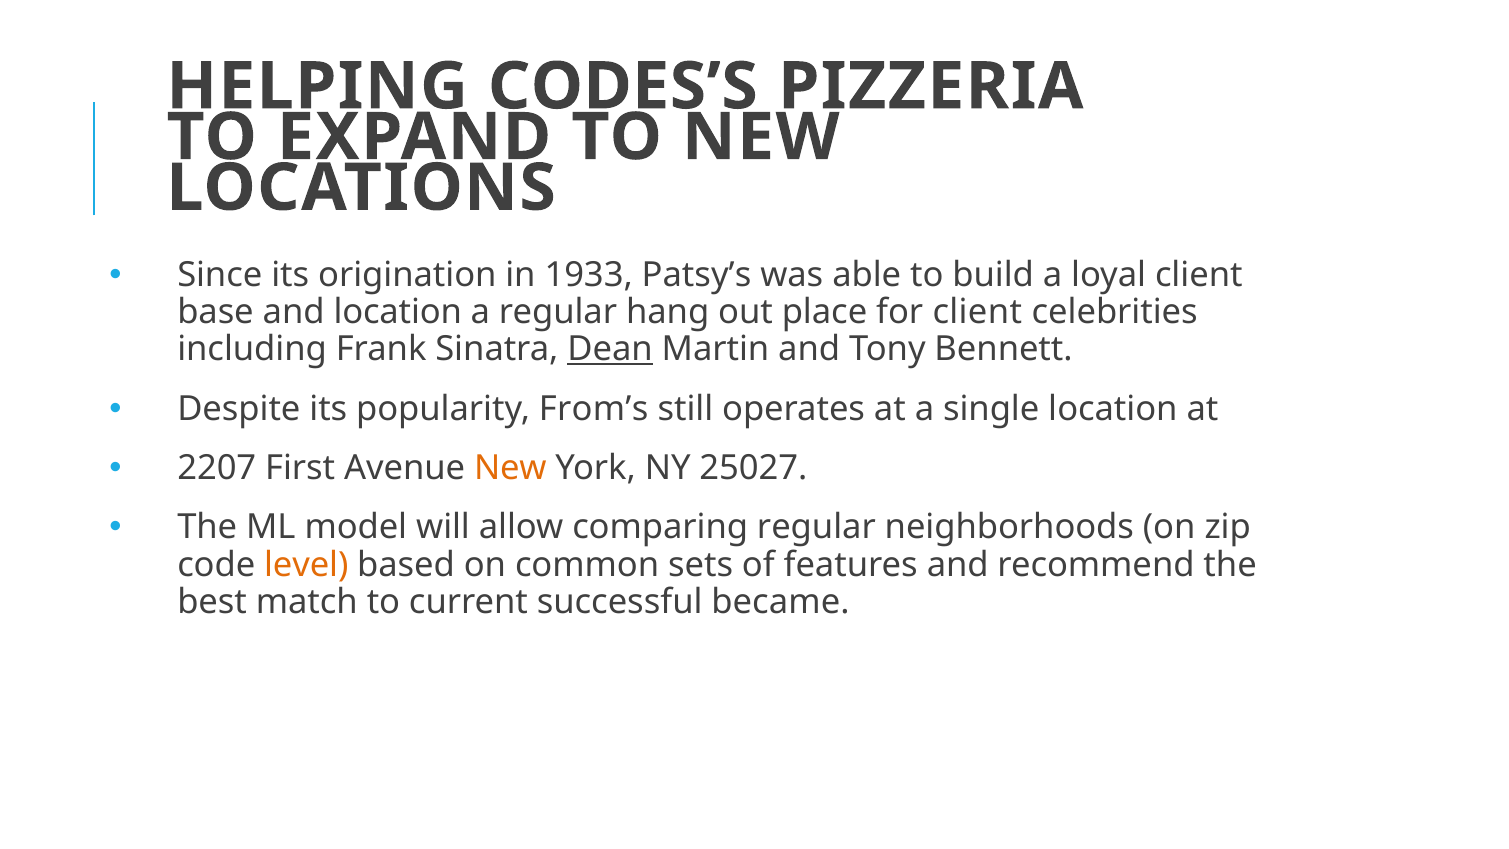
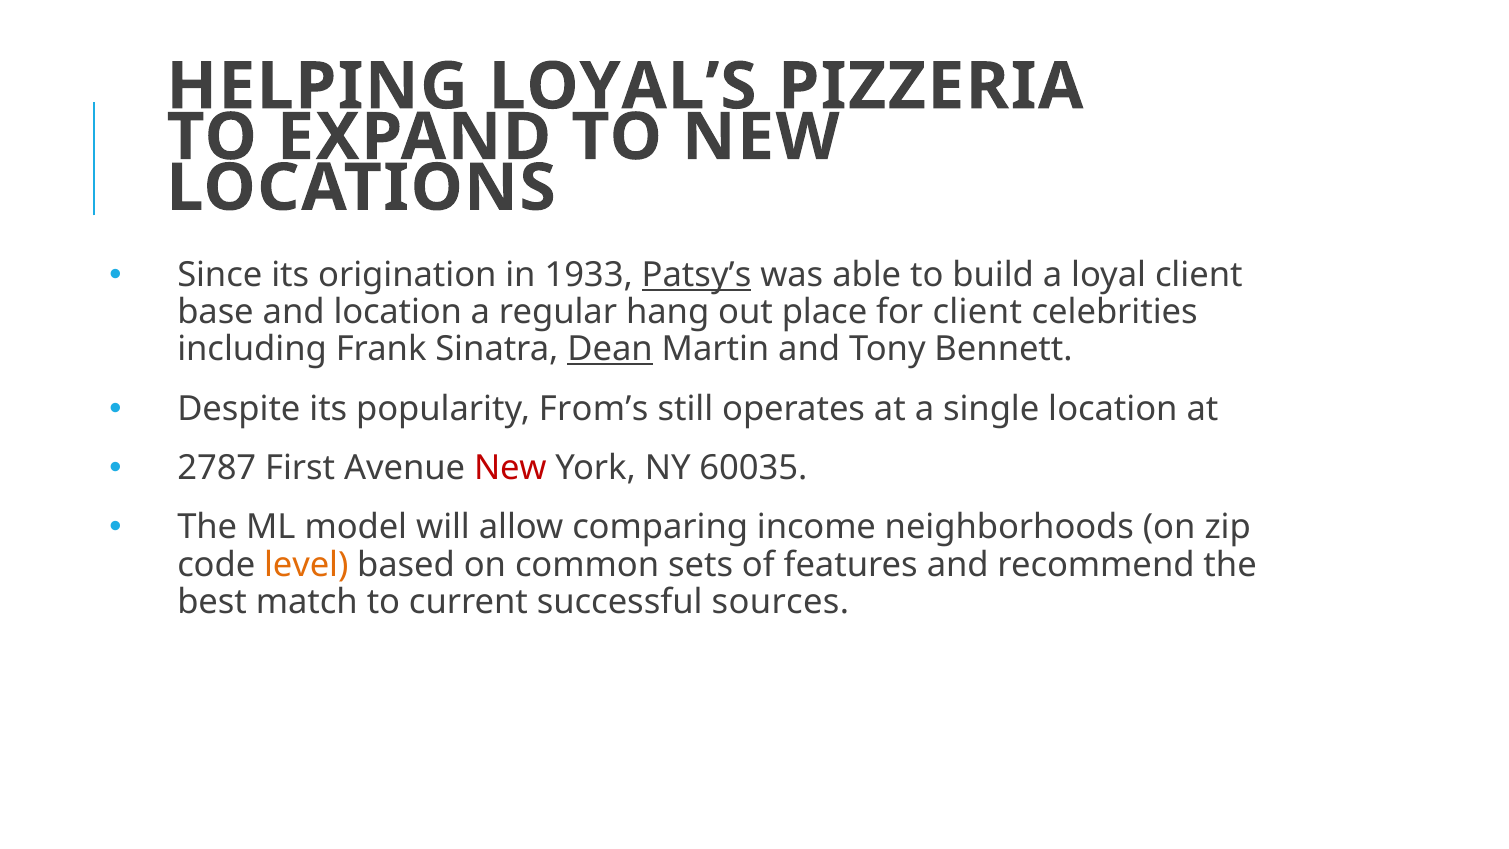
CODES’S: CODES’S -> LOYAL’S (623, 87)
Patsy’s underline: none -> present (696, 275)
2207: 2207 -> 2787 (217, 468)
New colour: orange -> red (510, 468)
25027: 25027 -> 60035 (753, 468)
comparing regular: regular -> income (816, 527)
became: became -> sources (780, 602)
